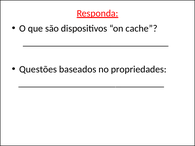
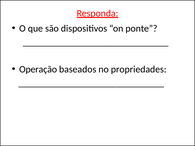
cache: cache -> ponte (142, 28)
Questões: Questões -> Operação (38, 69)
